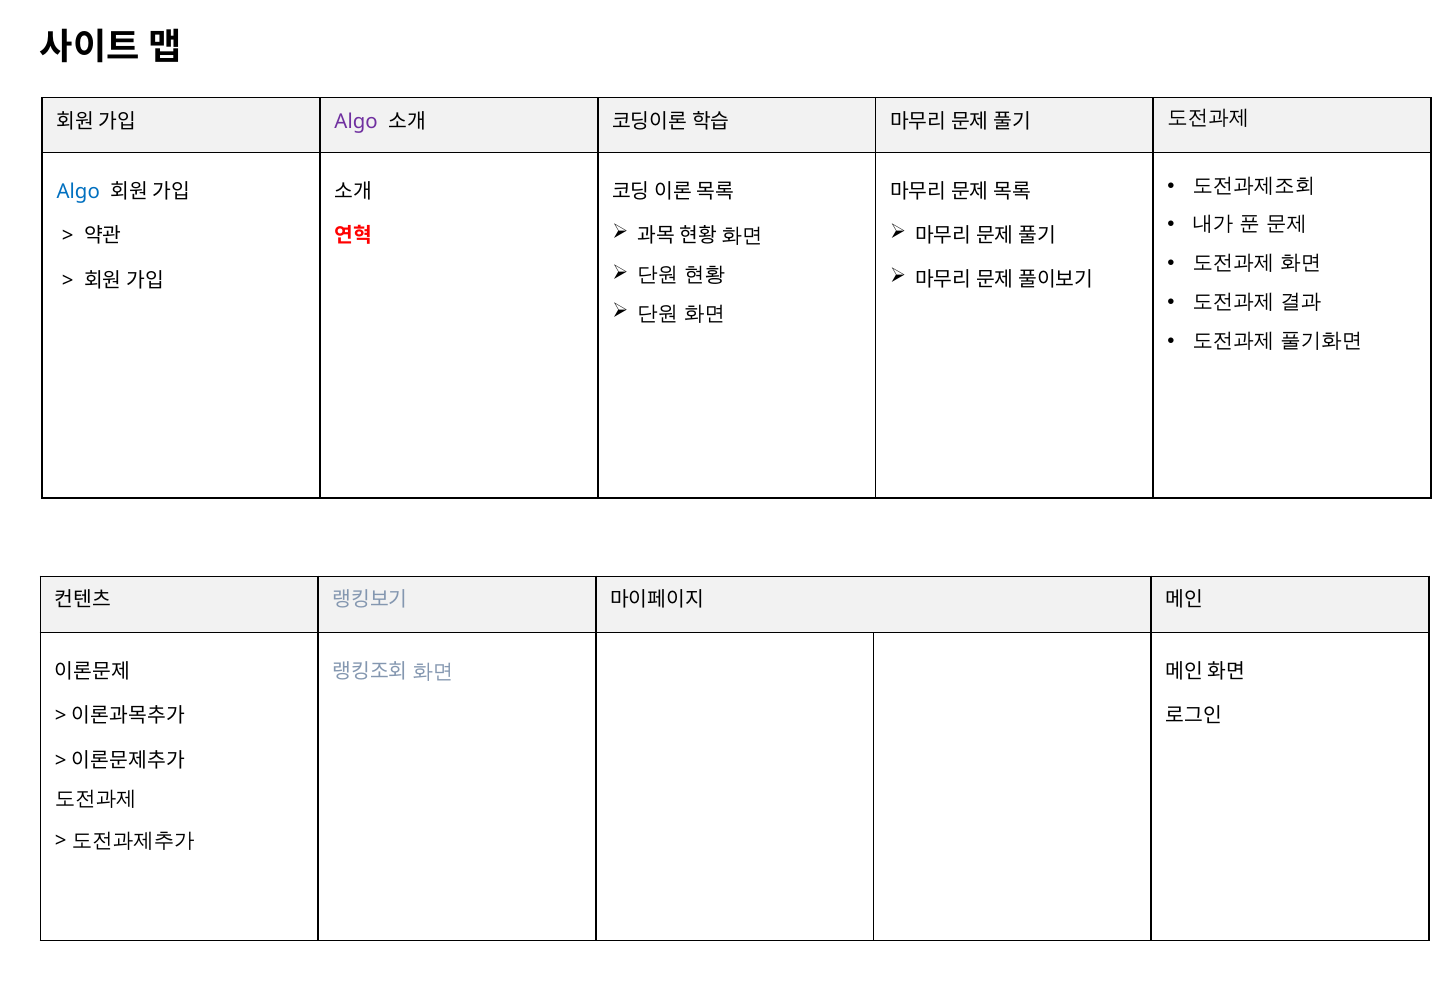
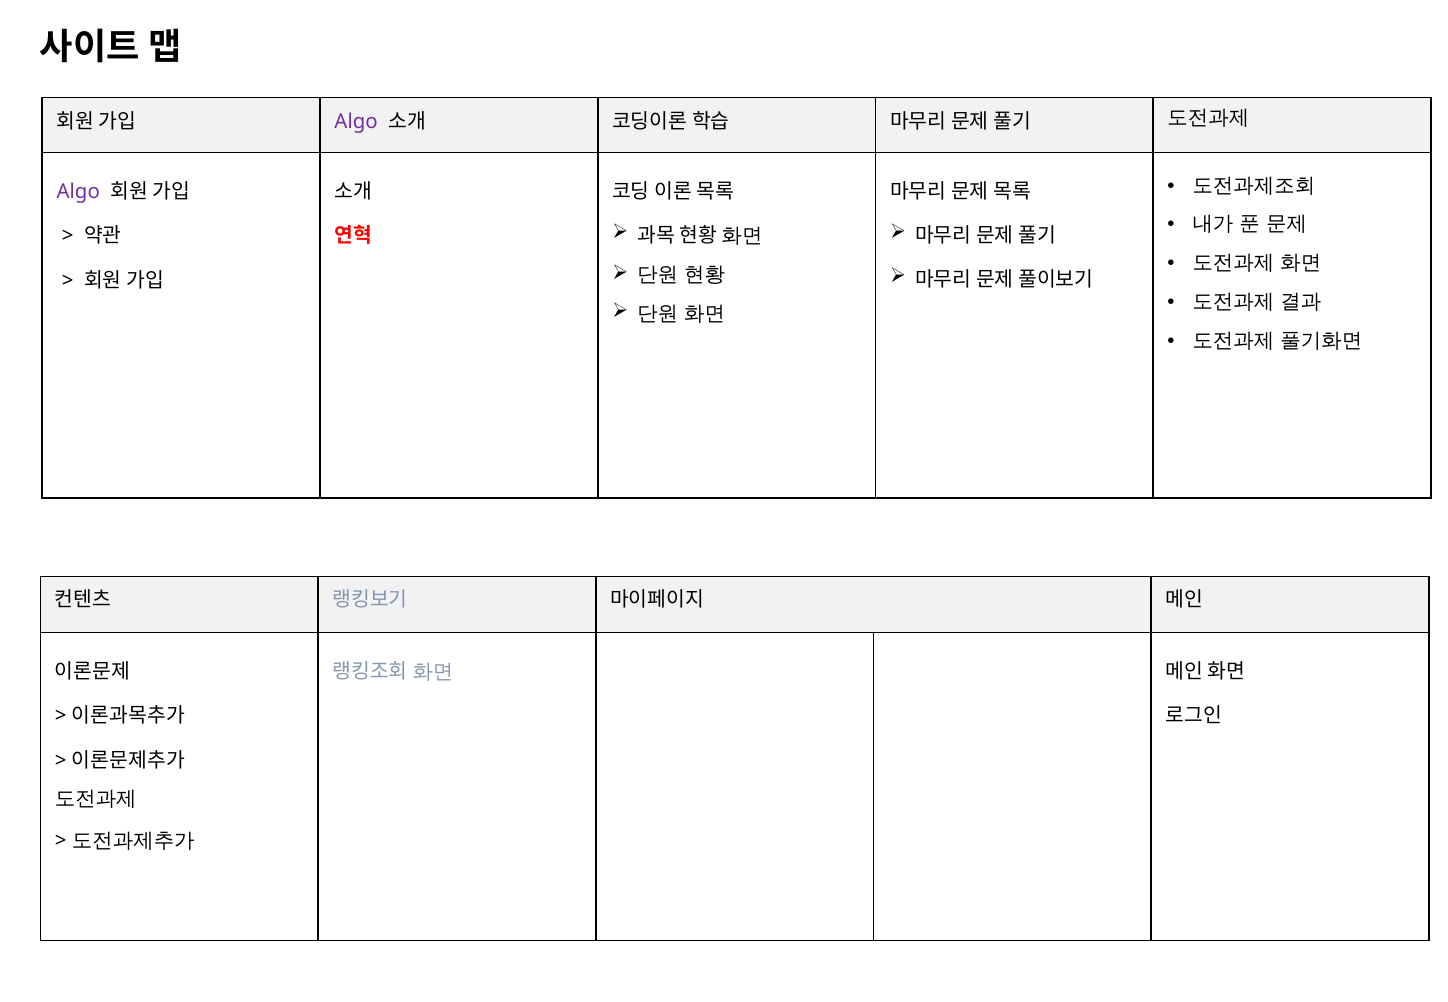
Algo colour: blue -> purple (78, 192)
